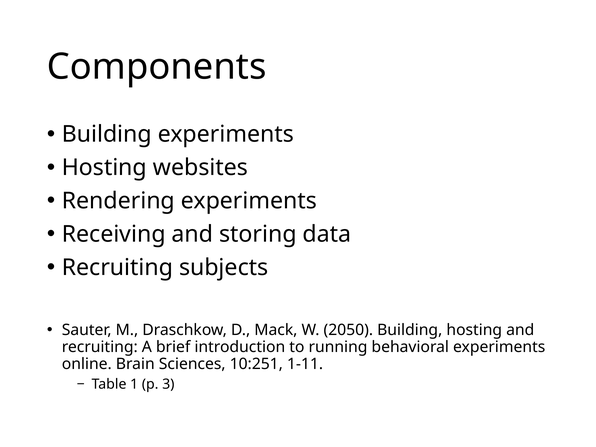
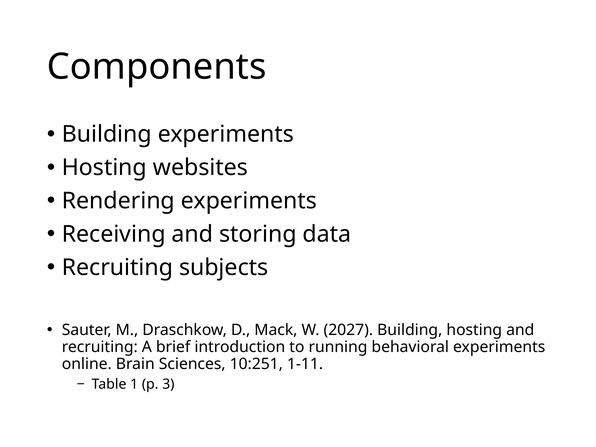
2050: 2050 -> 2027 (348, 330)
